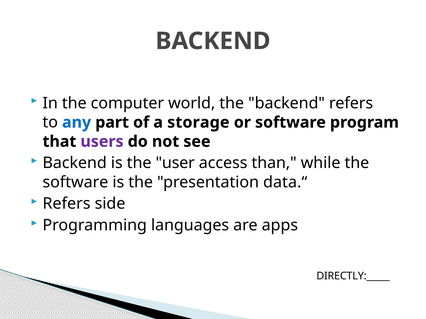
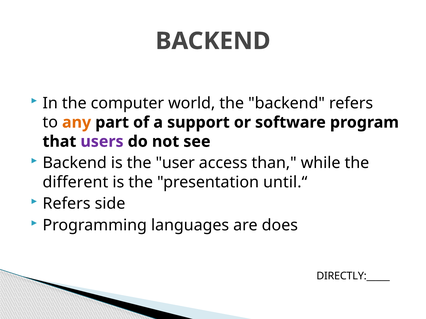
any colour: blue -> orange (77, 123)
storage: storage -> support (198, 123)
software: software -> different (75, 182)
data.“: data.“ -> until.“ (285, 182)
apps: apps -> does (280, 226)
